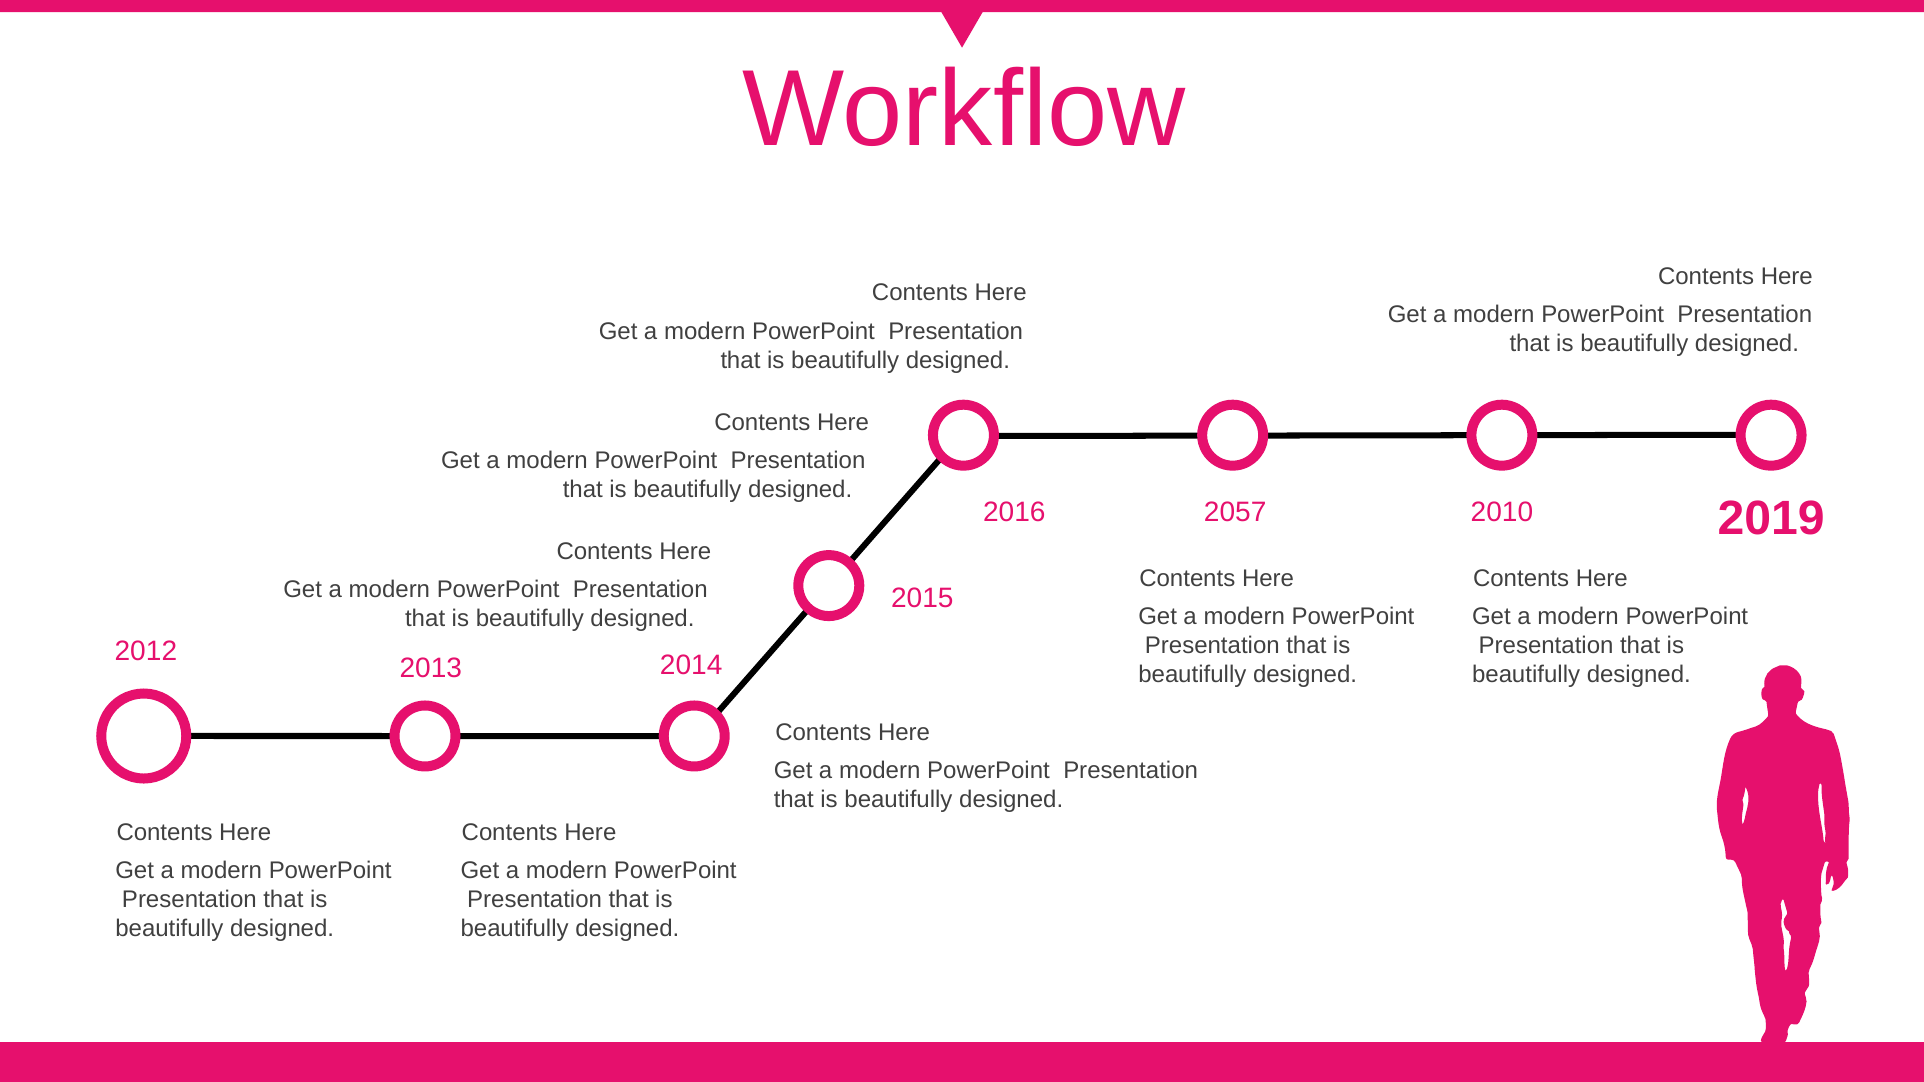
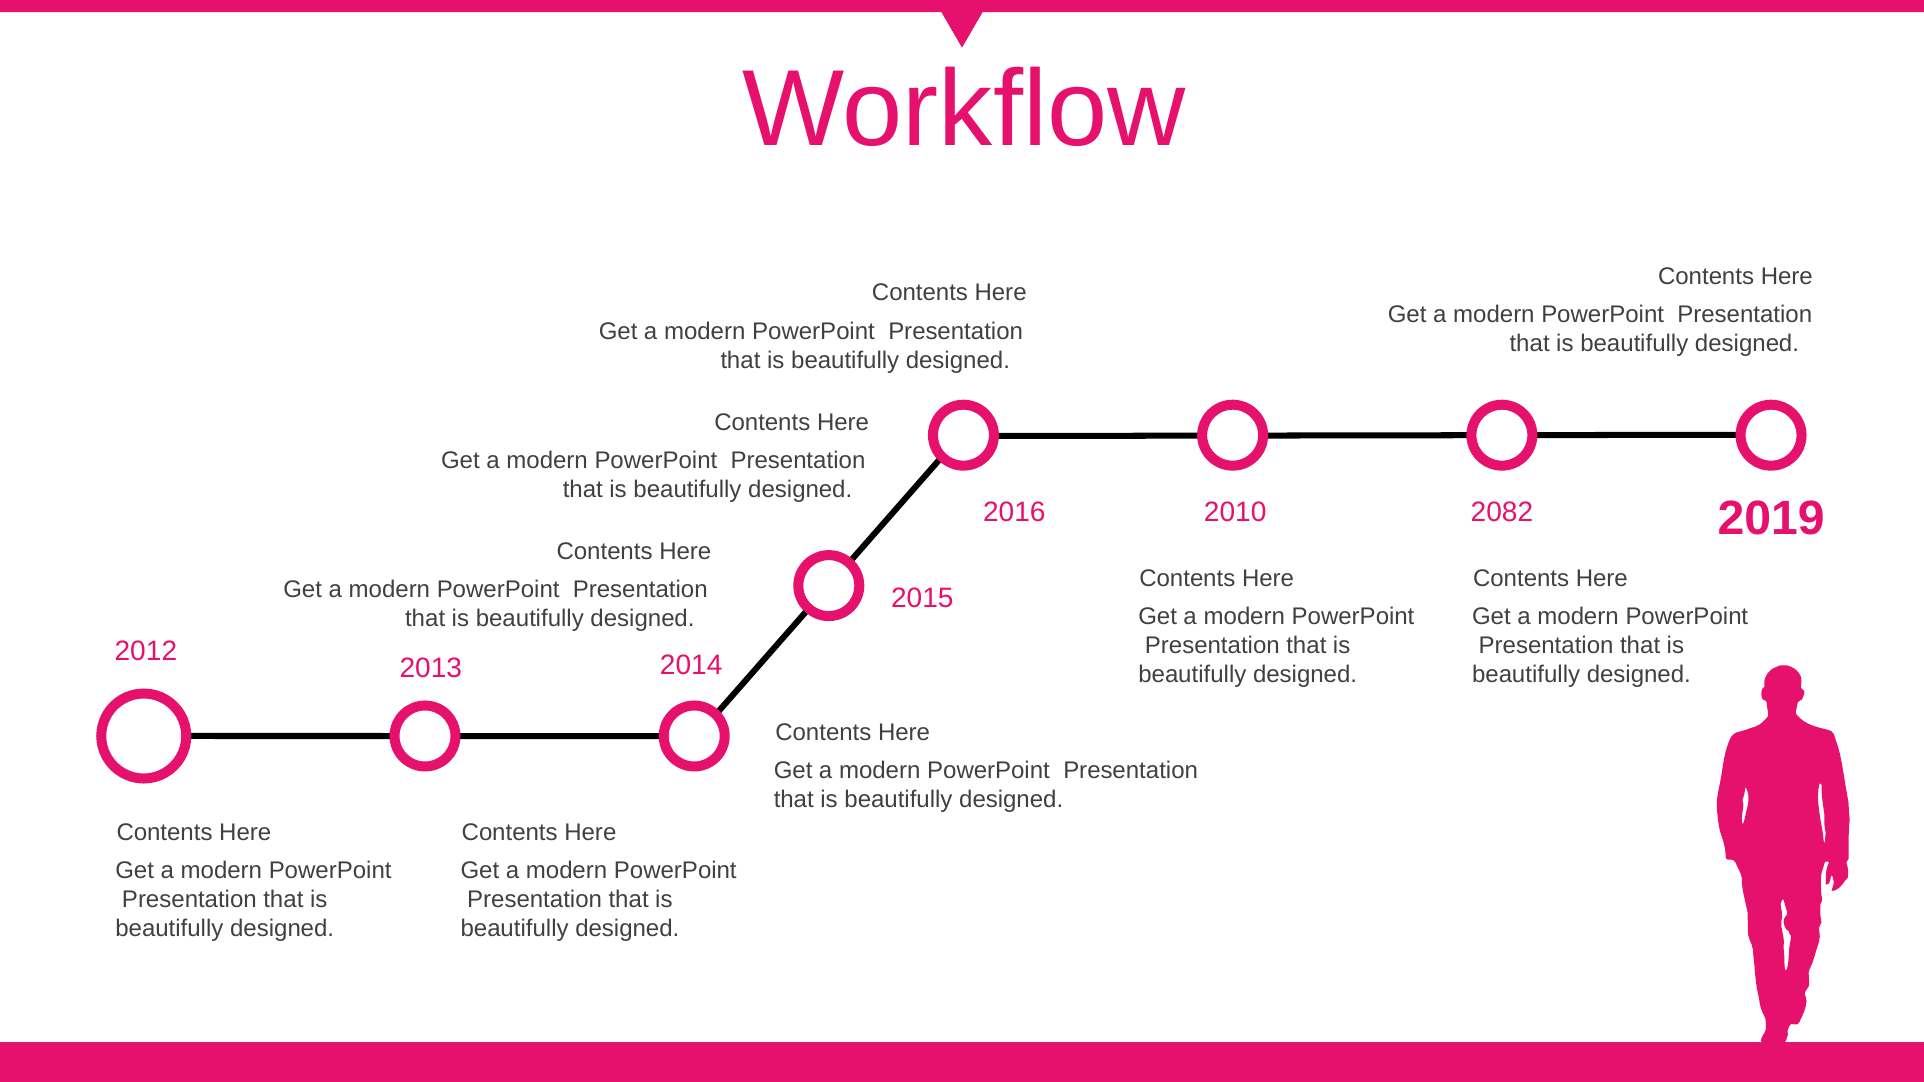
2057: 2057 -> 2010 (1235, 512)
2010: 2010 -> 2082 (1502, 512)
